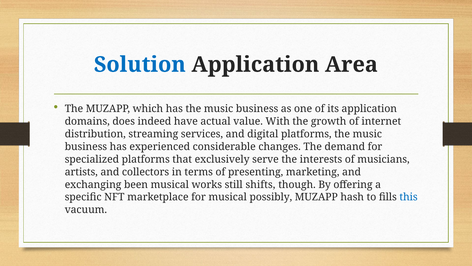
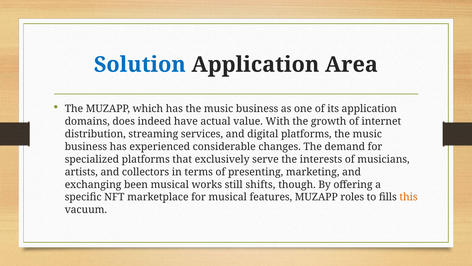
possibly: possibly -> features (271, 197)
hash: hash -> roles (352, 197)
this colour: blue -> orange (409, 197)
